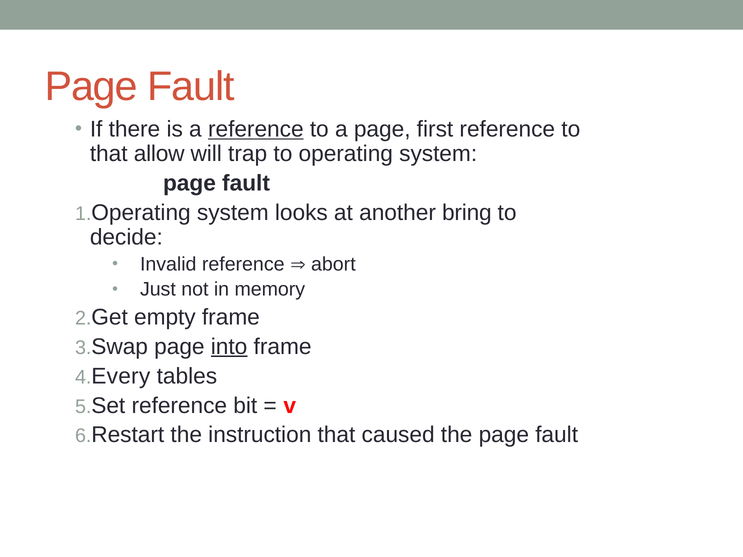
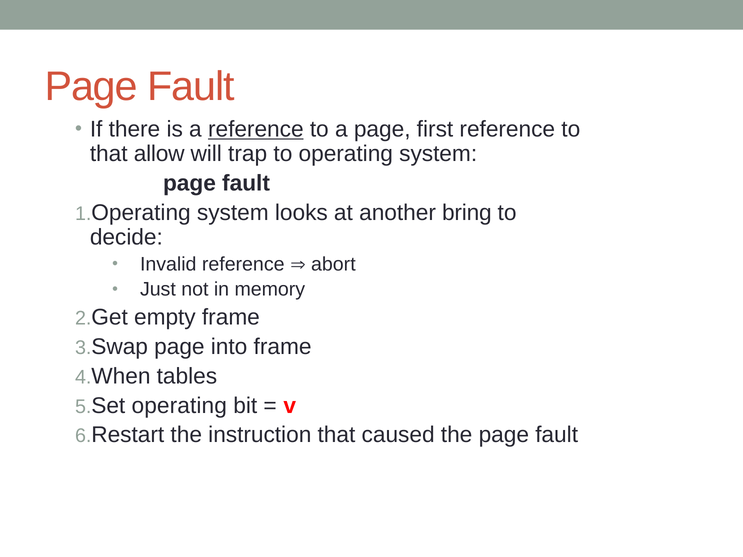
into underline: present -> none (229, 347)
Every: Every -> When (121, 376)
Set reference: reference -> operating (179, 406)
